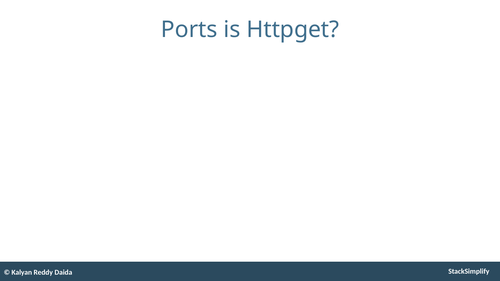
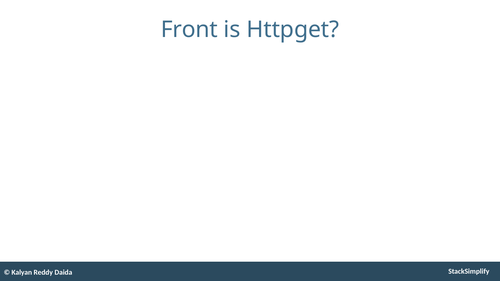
Ports: Ports -> Front (189, 29)
